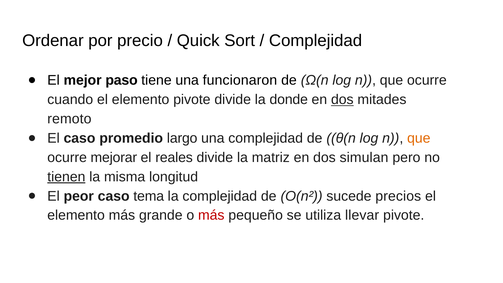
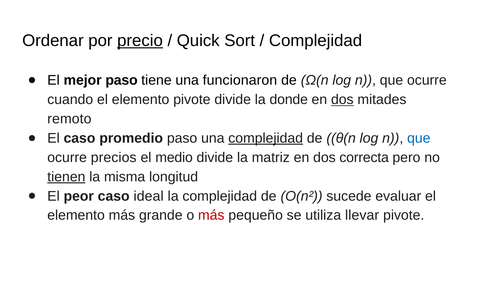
precio underline: none -> present (140, 41)
promedio largo: largo -> paso (182, 138)
complejidad underline: none -> present (266, 138)
que colour: orange -> blue (419, 138)
mejorar: mejorar -> precios (114, 157)
reales: reales -> medio (174, 157)
simulan: simulan -> correcta (364, 157)
tema: tema -> ideal (149, 196)
precios: precios -> evaluar (398, 196)
